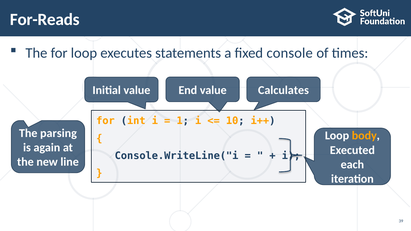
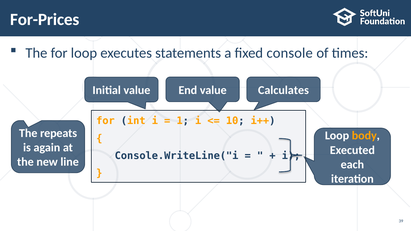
For-Reads: For-Reads -> For-Prices (45, 19)
parsing: parsing -> repeats (59, 133)
